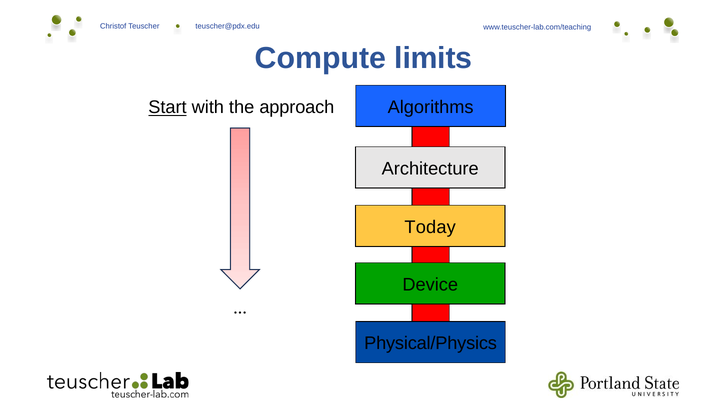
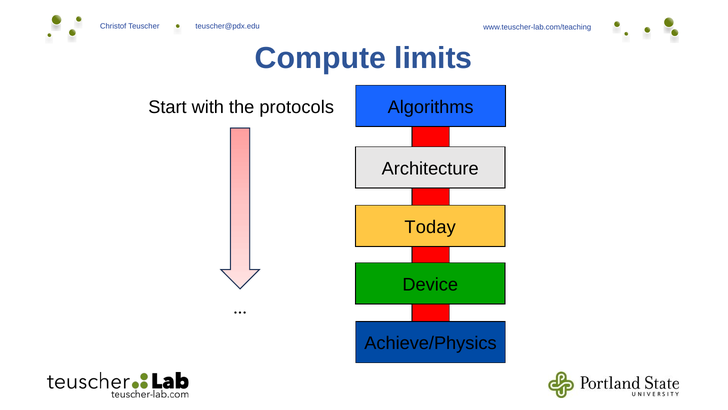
Start underline: present -> none (167, 107)
approach: approach -> protocols (297, 107)
Physical/Physics: Physical/Physics -> Achieve/Physics (430, 343)
